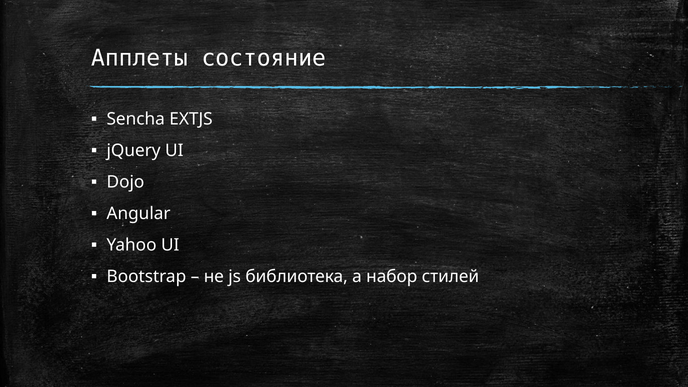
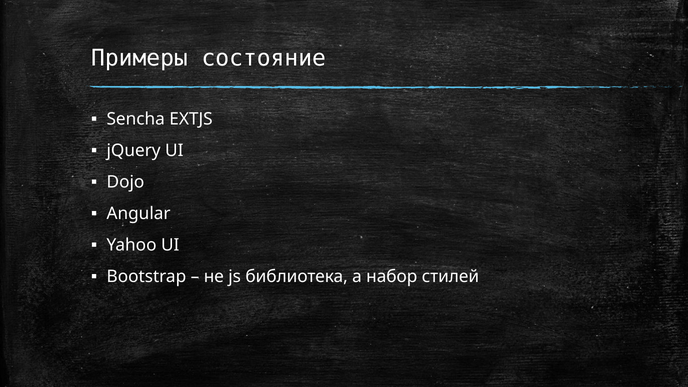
Апплеты: Апплеты -> Примеры (139, 58)
